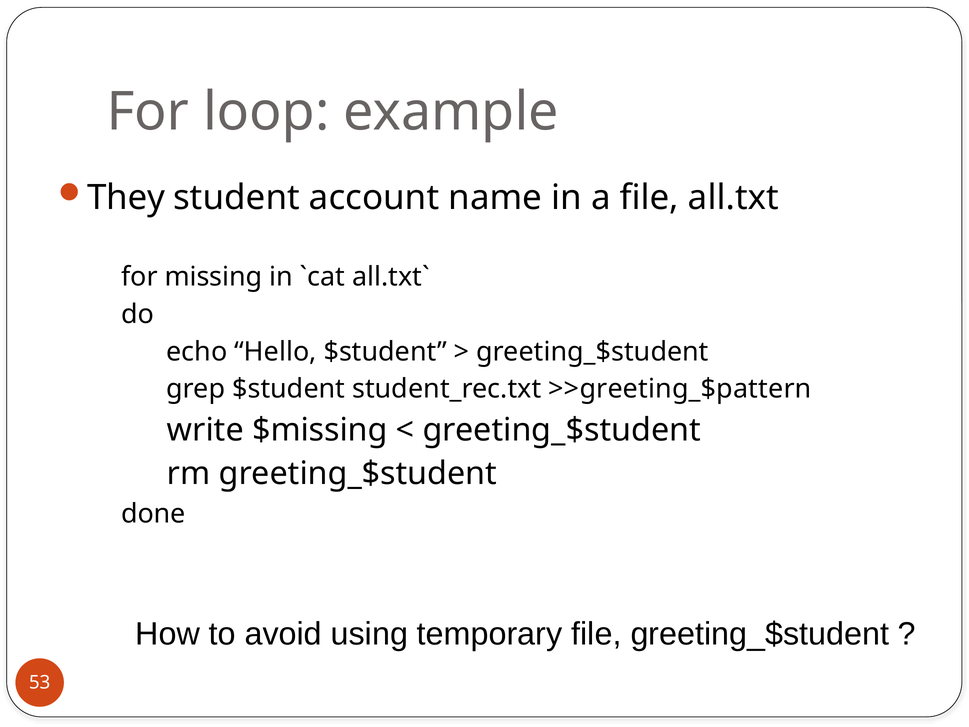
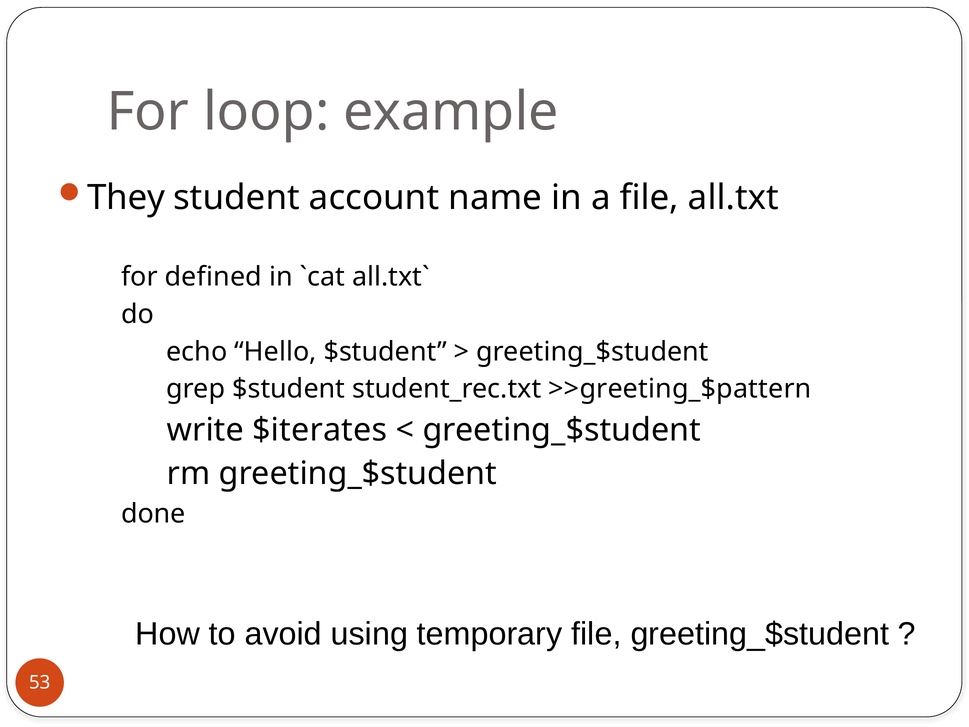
missing: missing -> defined (213, 277)
$missing: $missing -> $iterates (320, 430)
